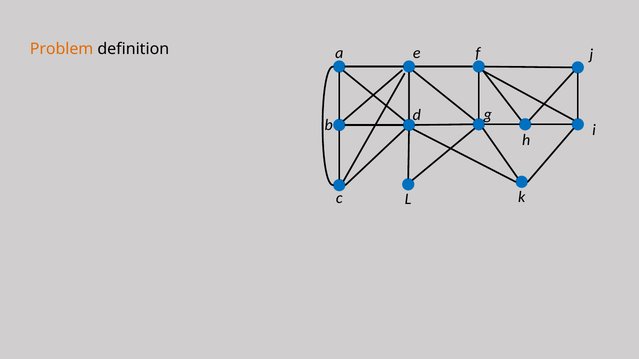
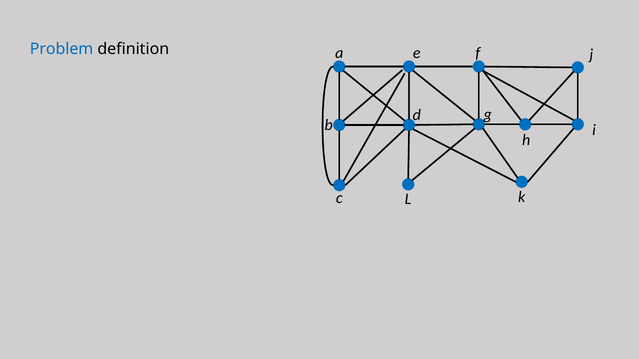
Problem colour: orange -> blue (62, 49)
